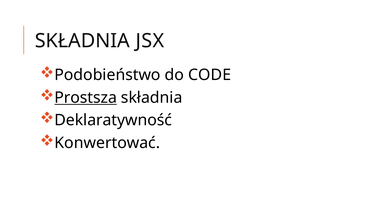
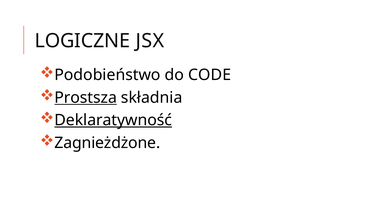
SKŁADNIA: SKŁADNIA -> LOGICZNE (82, 41)
Deklaratywność underline: none -> present (113, 120)
Konwertować: Konwertować -> Zagnieżdżone (107, 143)
